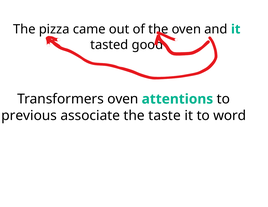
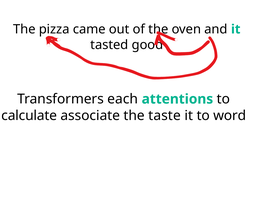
Transformers oven: oven -> each (123, 99)
previous: previous -> calculate (29, 116)
